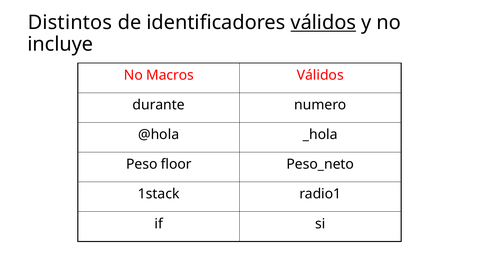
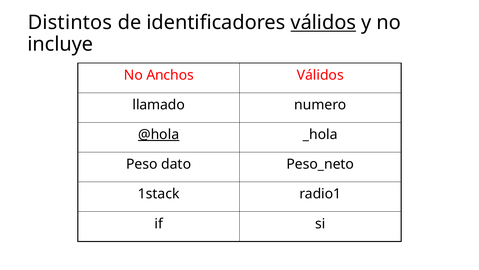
Macros: Macros -> Anchos (170, 75)
durante: durante -> llamado (159, 105)
@hola underline: none -> present (159, 134)
floor: floor -> dato (176, 164)
